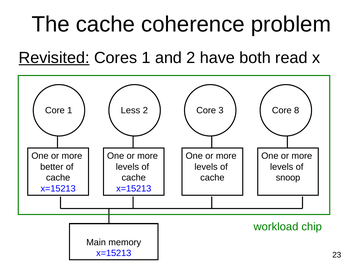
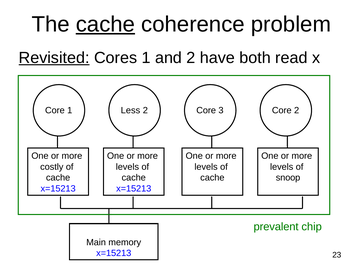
cache underline: none -> present (105, 24)
Core 8: 8 -> 2 (297, 111)
better: better -> costly (52, 167)
workload: workload -> prevalent (276, 227)
